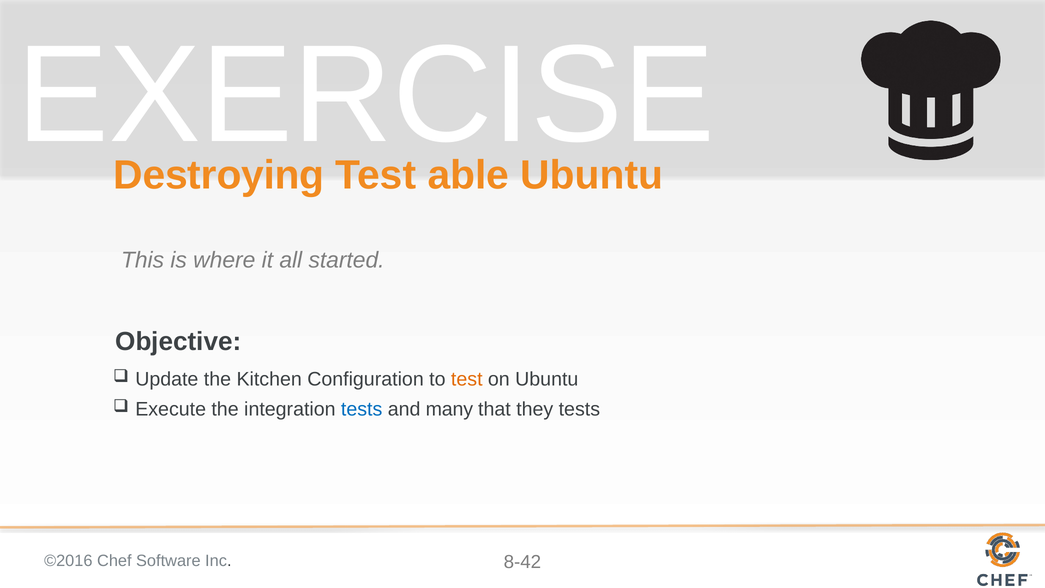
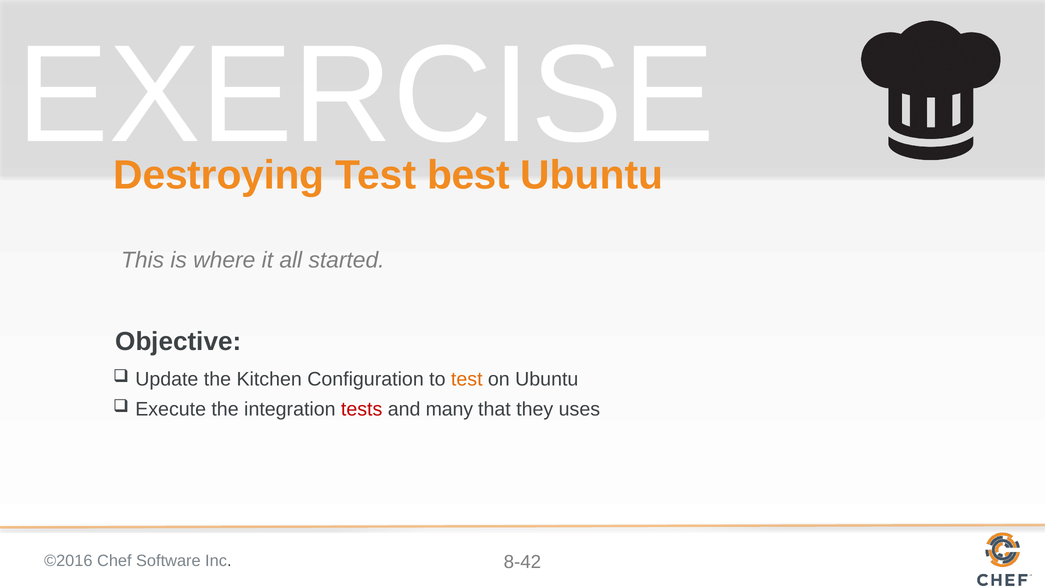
able: able -> best (469, 175)
tests colour: blue -> red (362, 409)
they tests: tests -> uses (579, 409)
